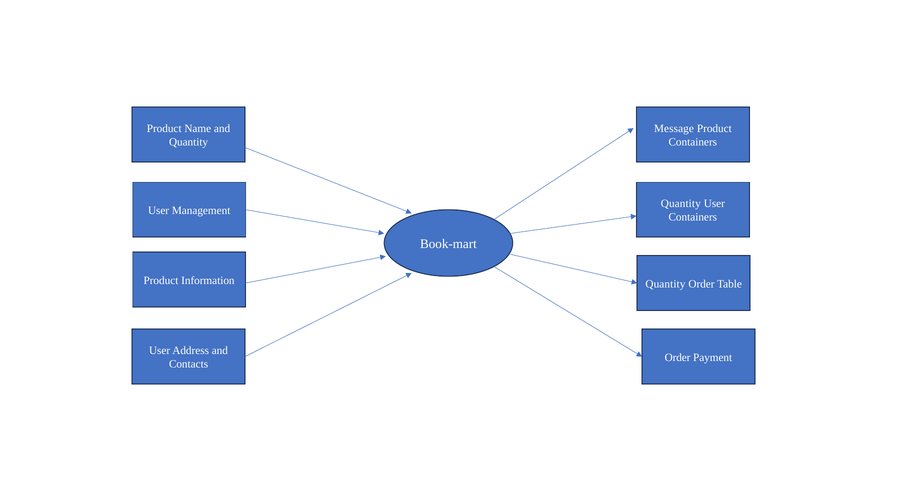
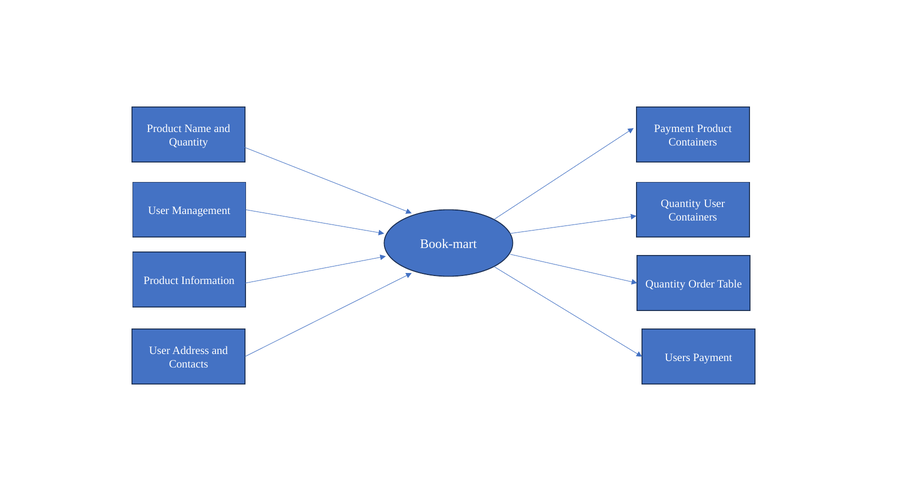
Message: Message -> Payment (674, 129)
Order: Order -> Users (678, 358)
